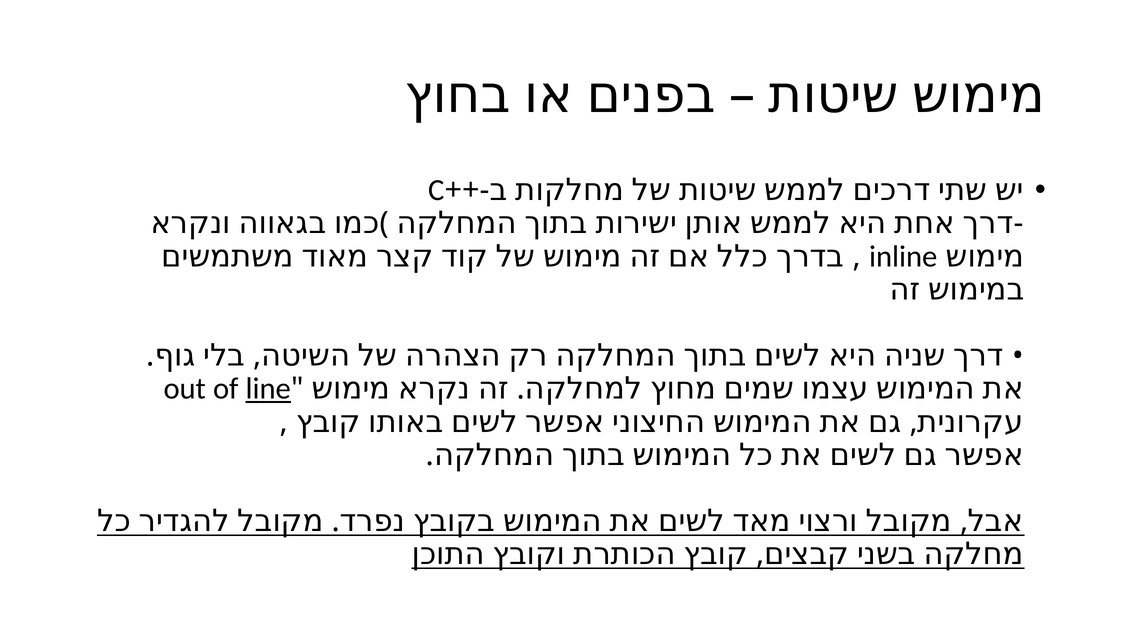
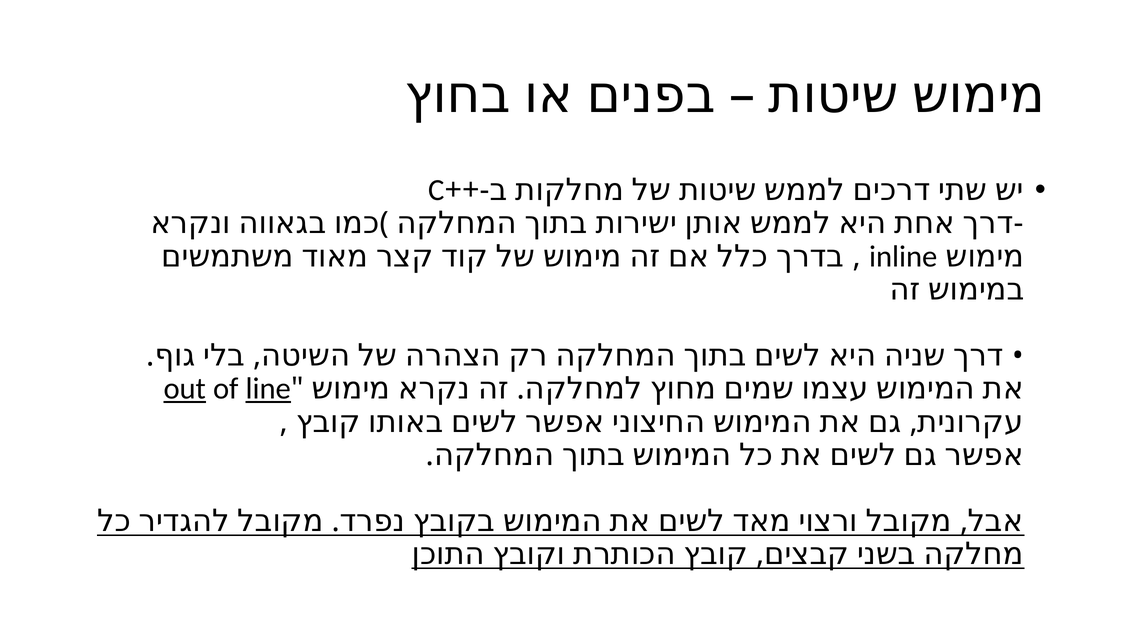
out underline: none -> present (185, 389)
